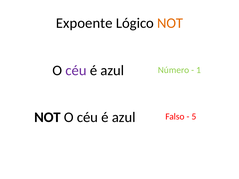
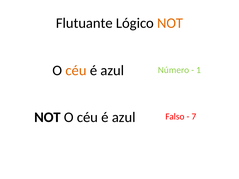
Expoente: Expoente -> Flutuante (84, 23)
céu colour: purple -> orange (76, 70)
5: 5 -> 7 (194, 117)
